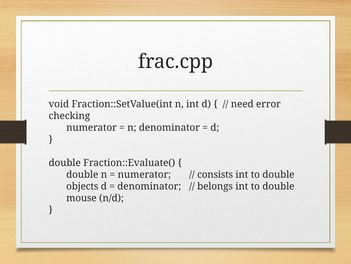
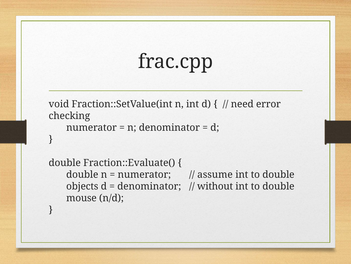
consists: consists -> assume (215, 174)
belongs: belongs -> without (215, 186)
